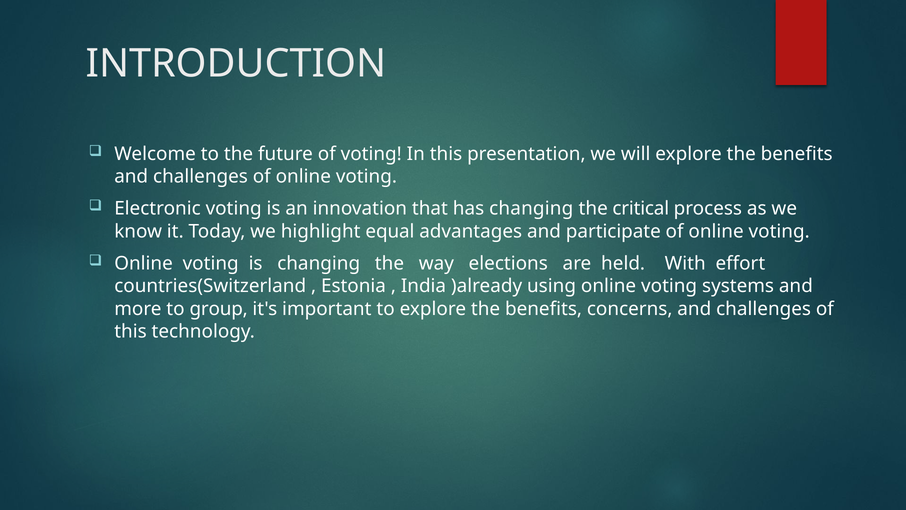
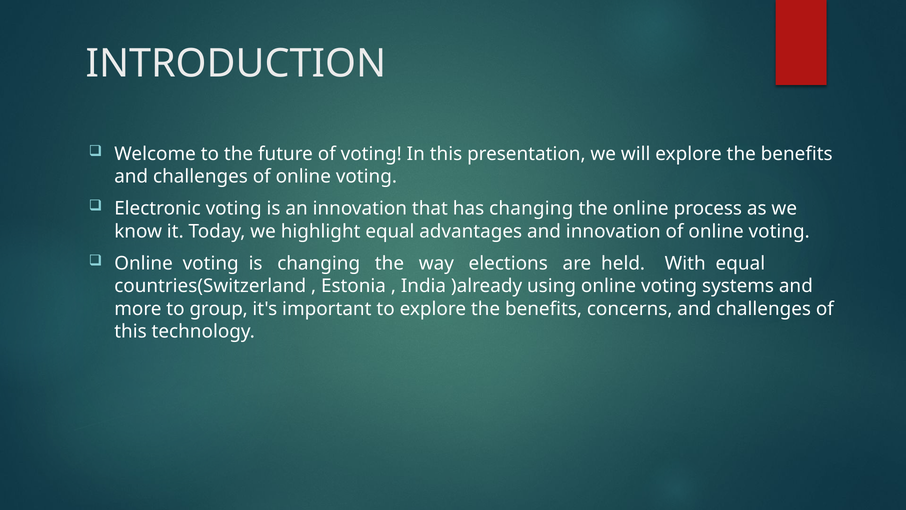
the critical: critical -> online (641, 209)
and participate: participate -> innovation (613, 231)
With effort: effort -> equal (740, 263)
